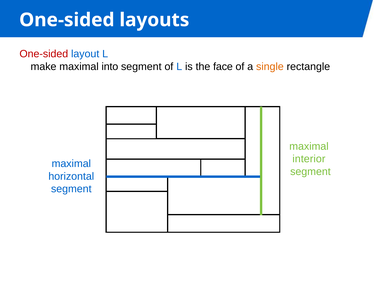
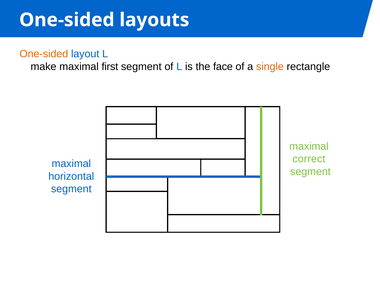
One-sided colour: red -> orange (44, 54)
into: into -> first (110, 67)
interior: interior -> correct (309, 159)
